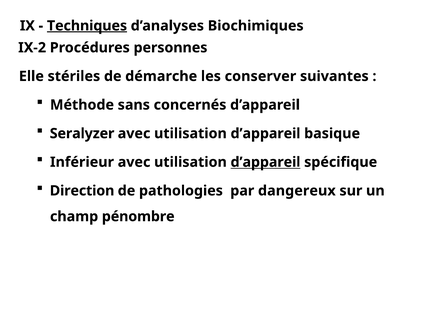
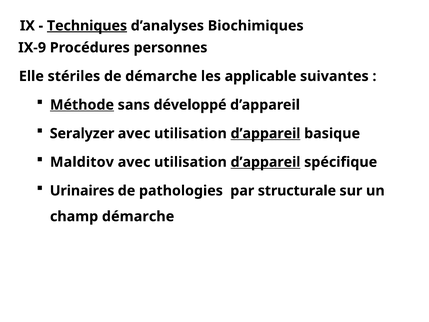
IX-2: IX-2 -> IX-9 (32, 48)
conserver: conserver -> applicable (261, 76)
Méthode underline: none -> present (82, 105)
concernés: concernés -> développé (190, 105)
d’appareil underline: none -> present (266, 133)
Inférieur: Inférieur -> Malditov (82, 162)
Direction: Direction -> Urinaires (82, 191)
dangereux: dangereux -> structurale (297, 191)
champ pénombre: pénombre -> démarche (138, 216)
